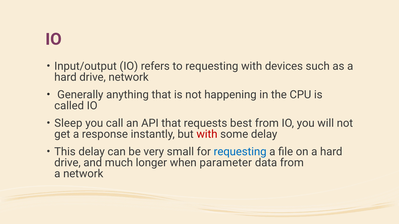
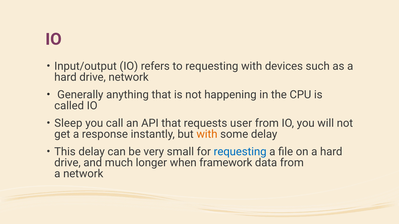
best: best -> user (241, 124)
with colour: red -> orange (207, 134)
parameter: parameter -> framework (226, 163)
